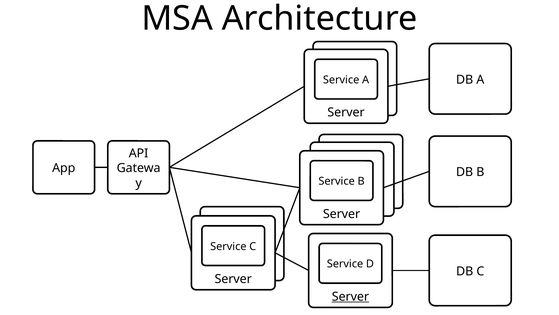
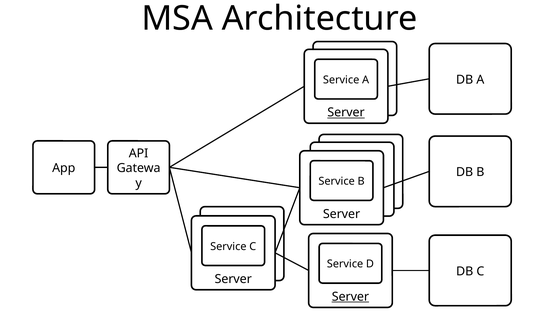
Server underline: none -> present (346, 112)
